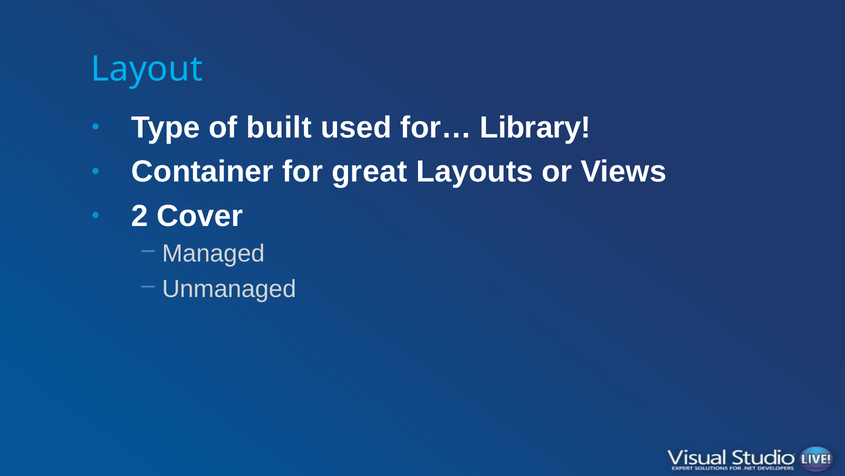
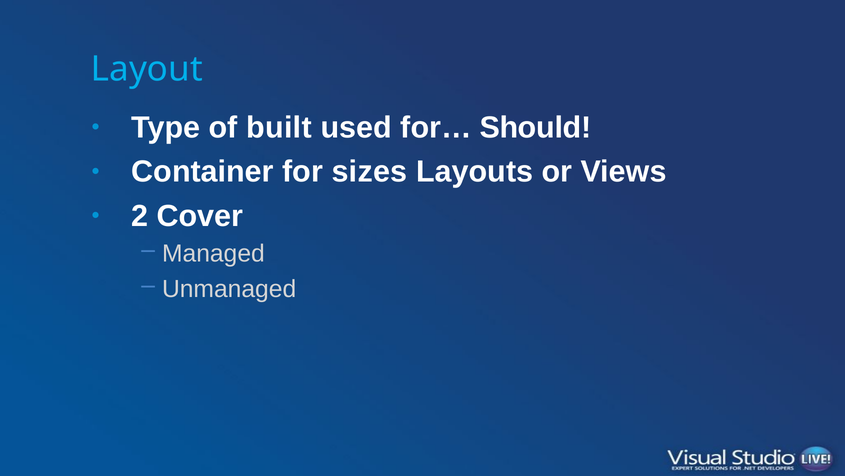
Library: Library -> Should (535, 127)
great: great -> sizes (369, 172)
